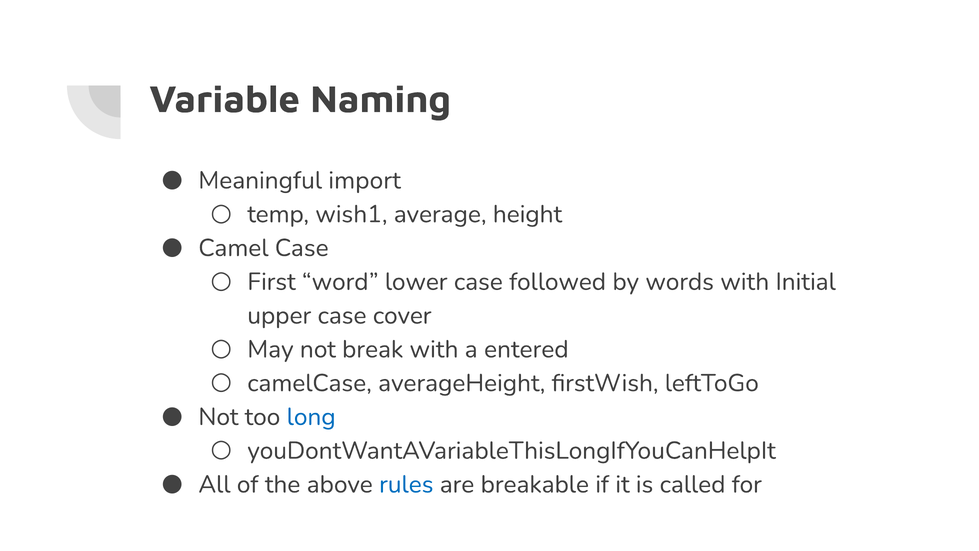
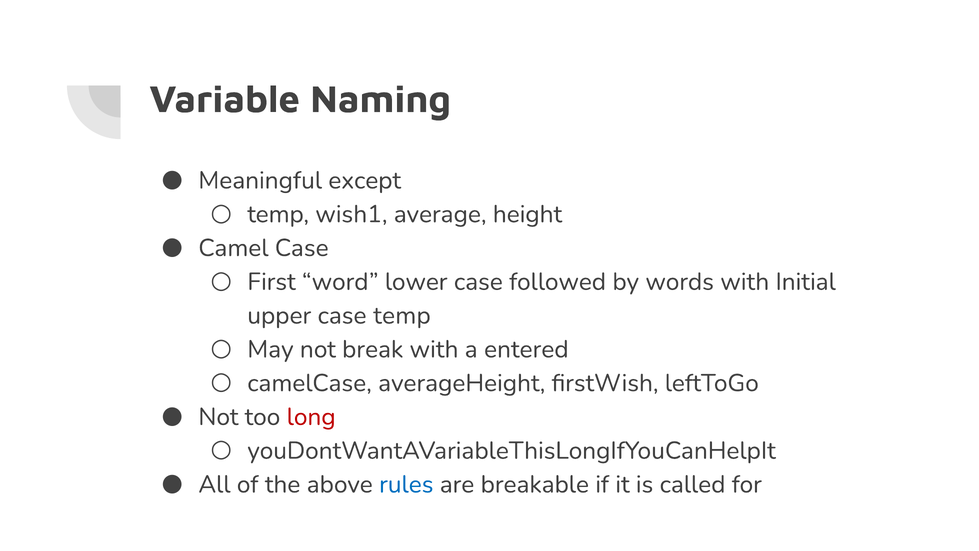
import: import -> except (365, 180)
case cover: cover -> temp (402, 315)
long colour: blue -> red (311, 417)
